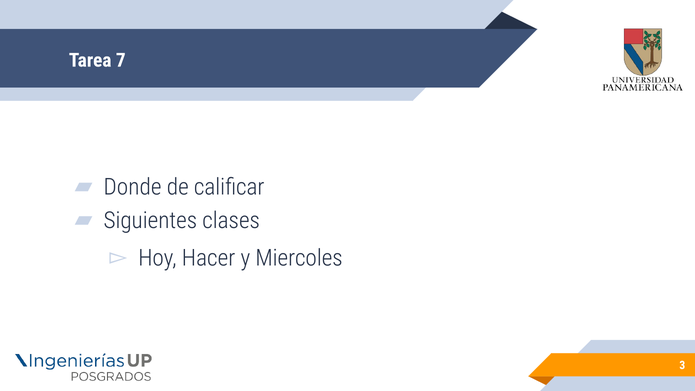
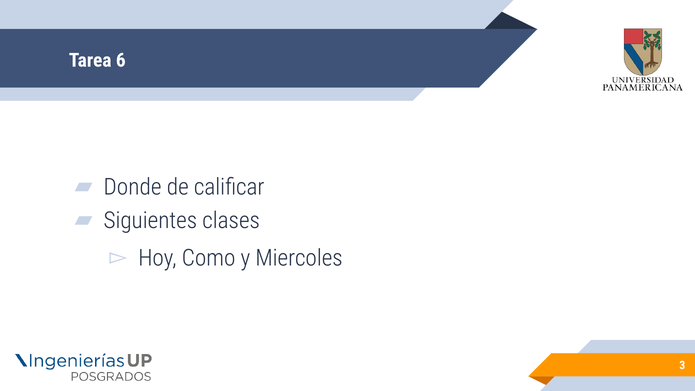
7: 7 -> 6 (121, 60)
Hacer: Hacer -> Como (209, 258)
